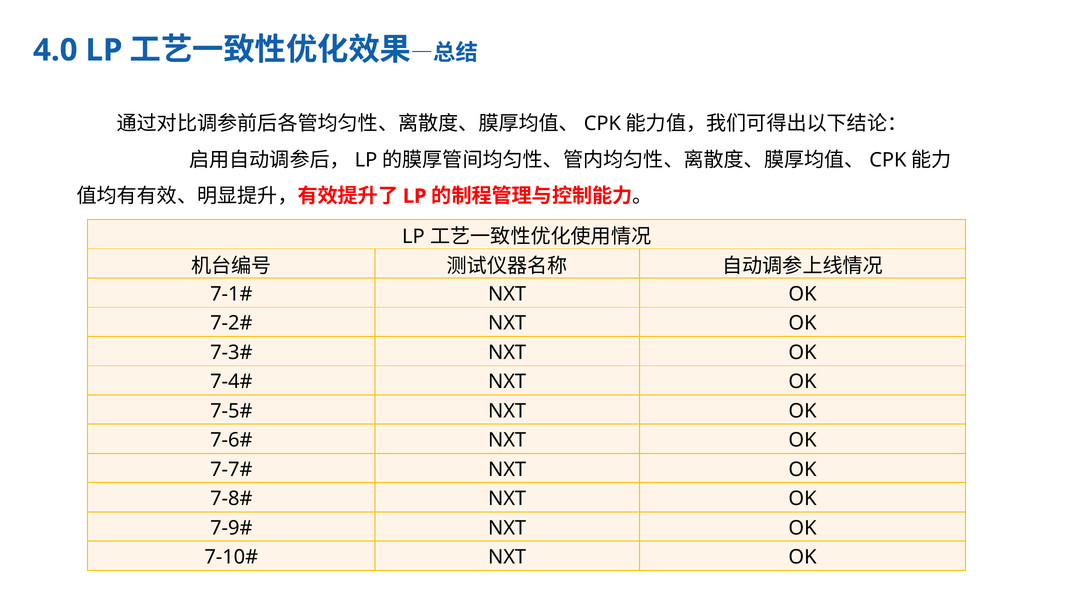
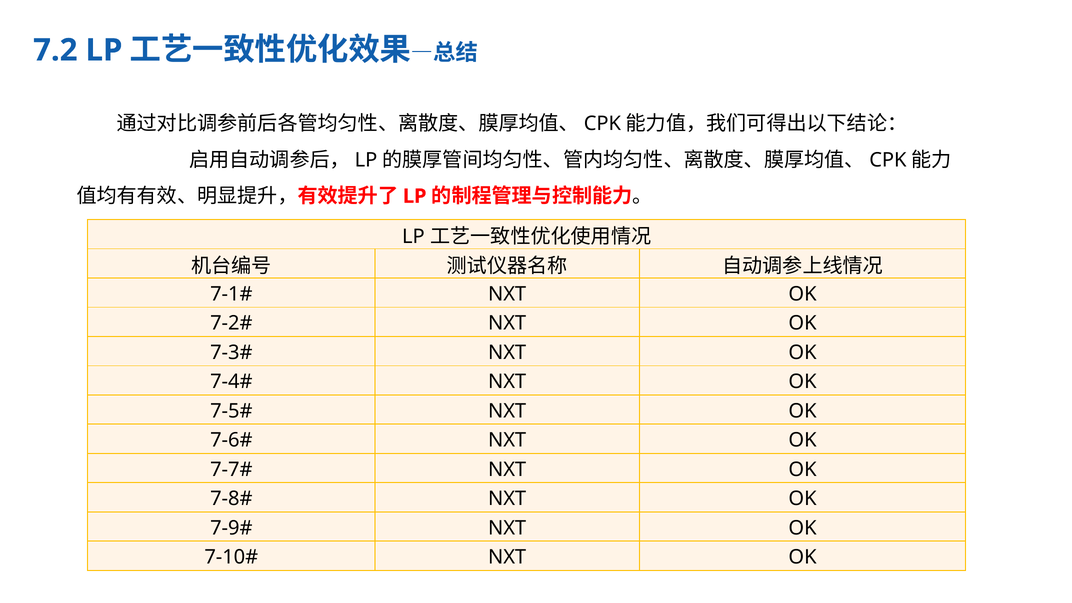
4.0: 4.0 -> 7.2 (55, 50)
